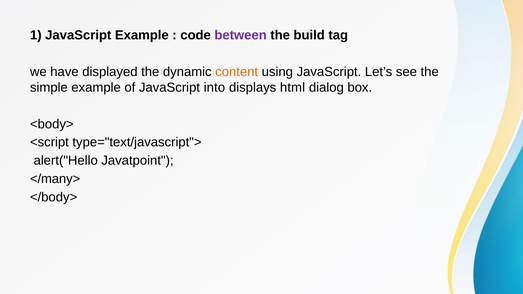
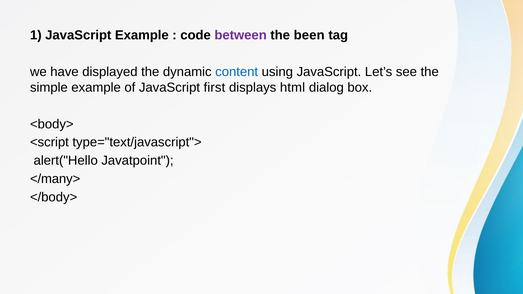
build: build -> been (309, 35)
content colour: orange -> blue (237, 72)
into: into -> first (214, 88)
